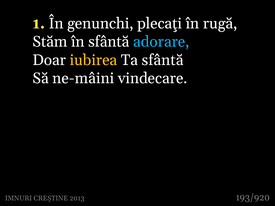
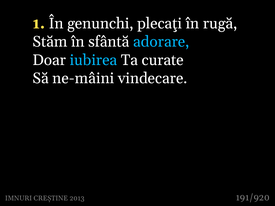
iubirea colour: yellow -> light blue (93, 60)
Ta sfântă: sfântă -> curate (163, 60)
193/920: 193/920 -> 191/920 (253, 198)
